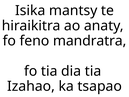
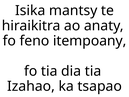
mandratra: mandratra -> itempoany (90, 41)
